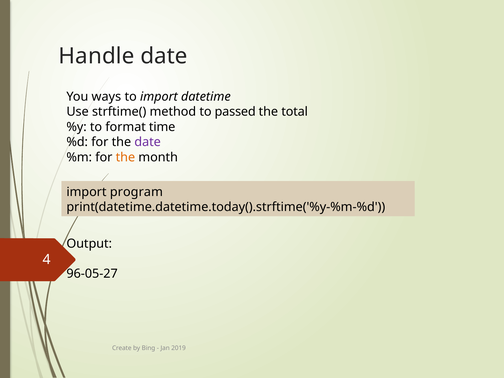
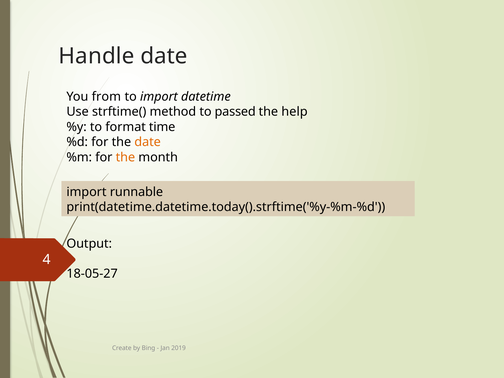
ways: ways -> from (106, 97)
total: total -> help (295, 112)
date colour: purple -> orange (148, 142)
program: program -> runnable (136, 192)
96-05-27: 96-05-27 -> 18-05-27 (92, 274)
